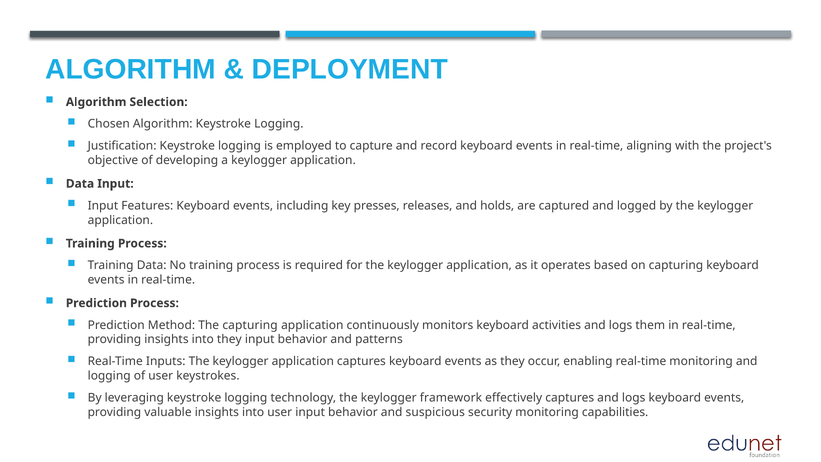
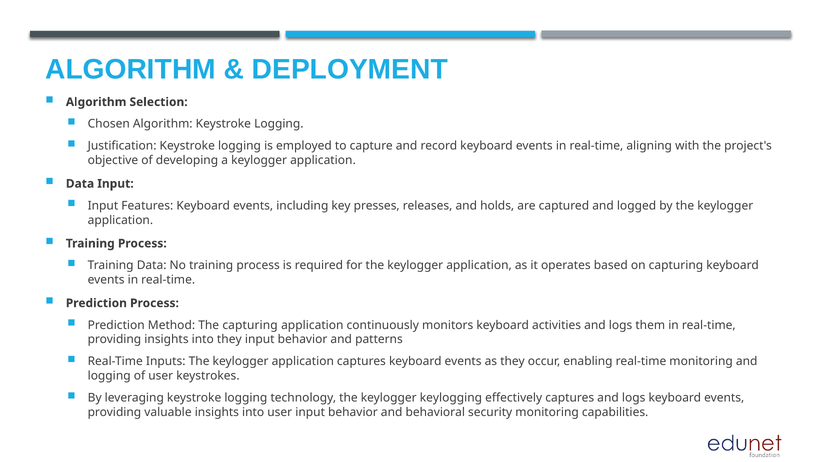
framework: framework -> keylogging (451, 398)
suspicious: suspicious -> behavioral (435, 412)
